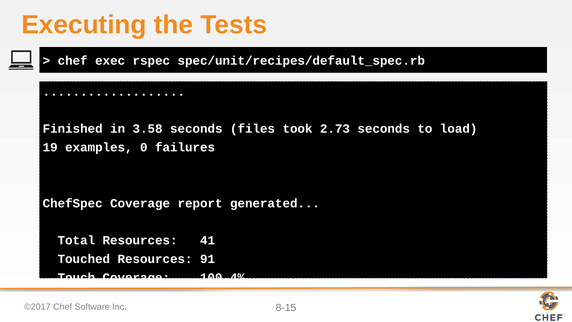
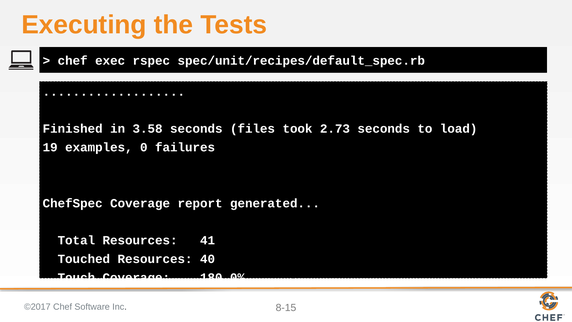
91: 91 -> 40 (208, 259)
100.4%: 100.4% -> 180.0% (223, 277)
